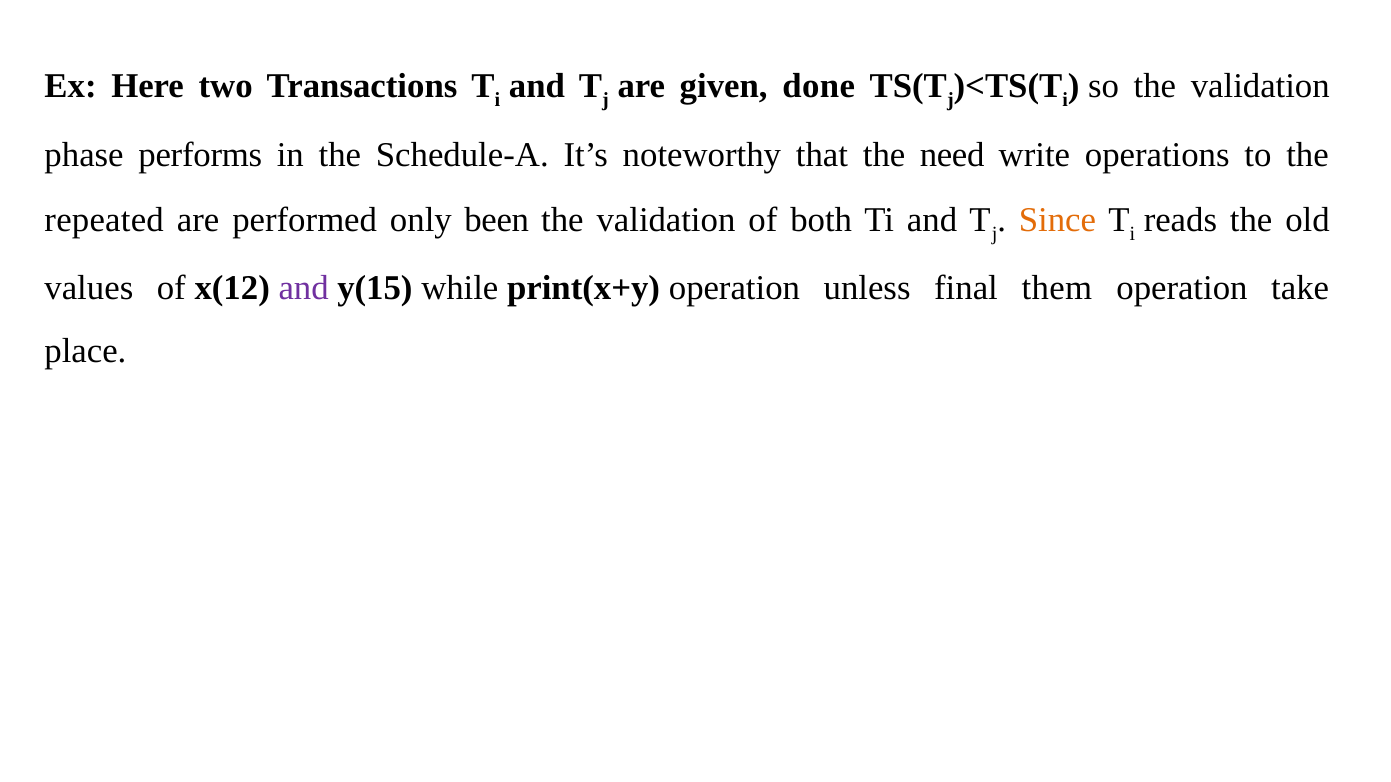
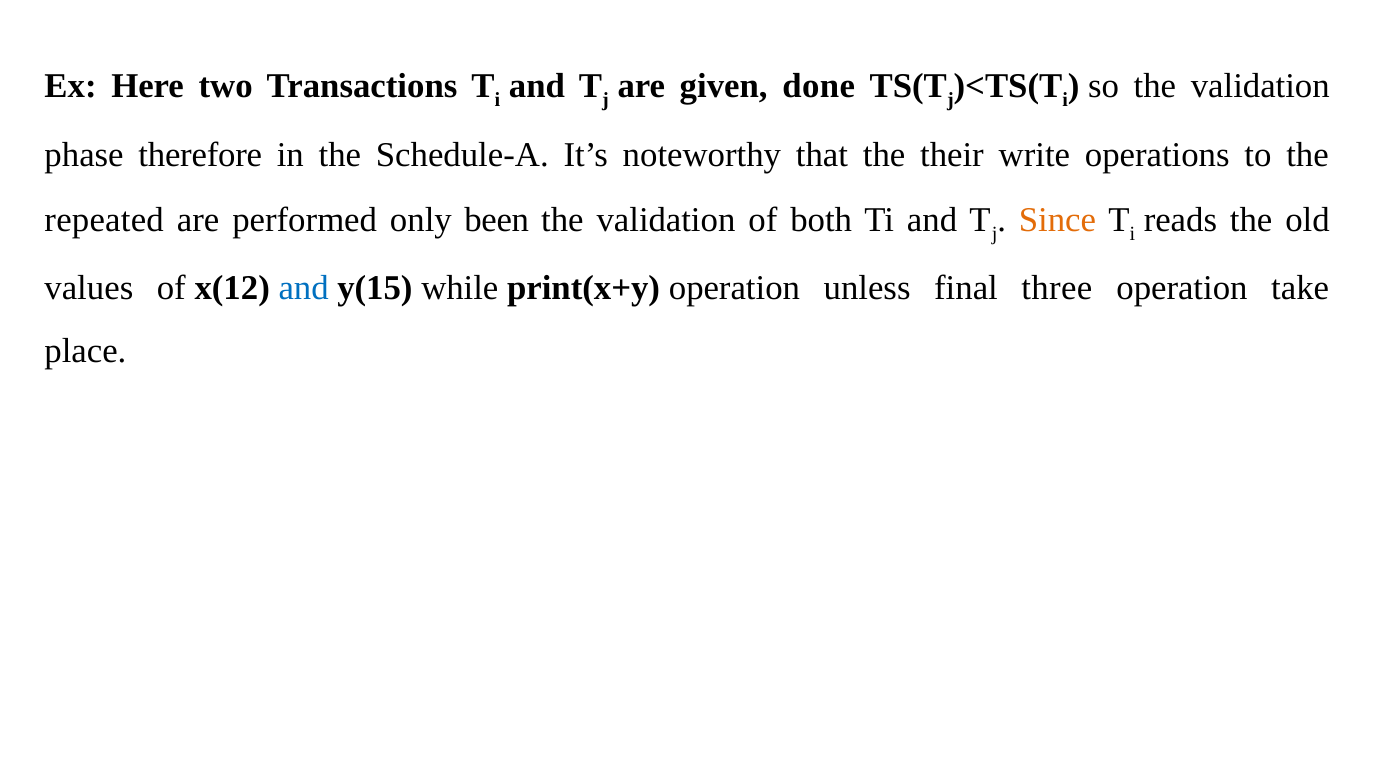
performs: performs -> therefore (200, 155)
need: need -> their (952, 155)
and colour: purple -> blue (304, 288)
them: them -> three (1057, 288)
